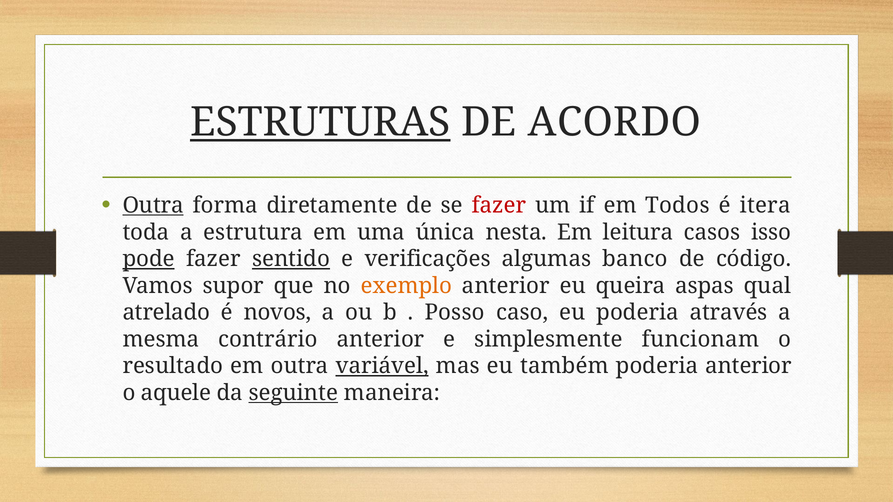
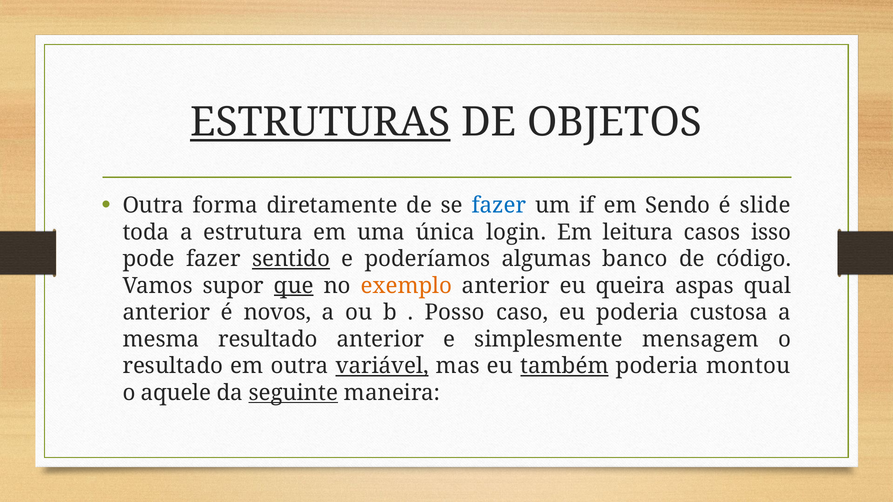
ACORDO: ACORDO -> OBJETOS (615, 123)
Outra underline: present -> none (153, 206)
fazer colour: red -> blue (499, 206)
Todos: Todos -> Sendo (678, 206)
itera: itera -> slide (765, 206)
nesta: nesta -> login (516, 232)
pode underline: present -> none (149, 259)
verificações: verificações -> poderíamos (428, 259)
que underline: none -> present (294, 286)
atrelado: atrelado -> anterior (166, 313)
através: através -> custosa (729, 313)
mesma contrário: contrário -> resultado (268, 340)
funcionam: funcionam -> mensagem (700, 340)
também underline: none -> present (565, 366)
poderia anterior: anterior -> montou (748, 366)
